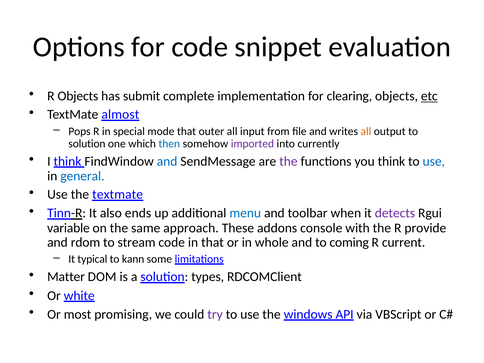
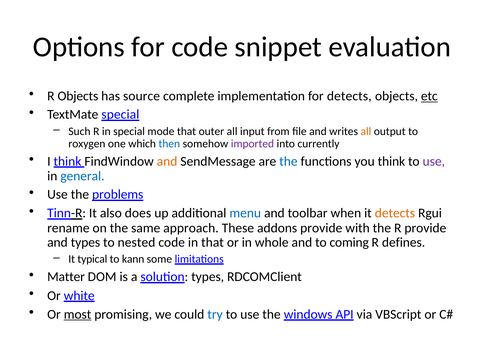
submit: submit -> source (142, 96)
for clearing: clearing -> detects (349, 96)
TextMate almost: almost -> special (120, 115)
Pops: Pops -> Such (79, 131)
solution: solution -> roxygen (87, 144)
and colour: blue -> orange (167, 161)
the colour: purple -> blue (288, 161)
use colour: blue -> purple (434, 161)
the textmate: textmate -> problems (118, 195)
ends: ends -> does (138, 213)
detects colour: purple -> orange (395, 213)
variable: variable -> rename (68, 228)
addons console: console -> provide (321, 228)
and rdom: rdom -> types (85, 243)
stream: stream -> nested (137, 243)
current: current -> defines (404, 243)
most underline: none -> present (78, 314)
try colour: purple -> blue (215, 314)
